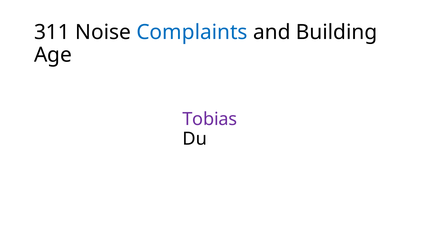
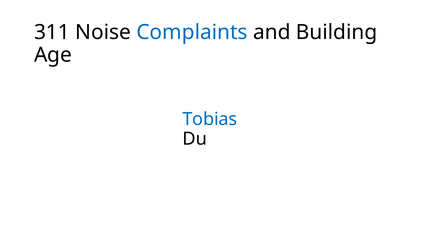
Tobias colour: purple -> blue (210, 119)
